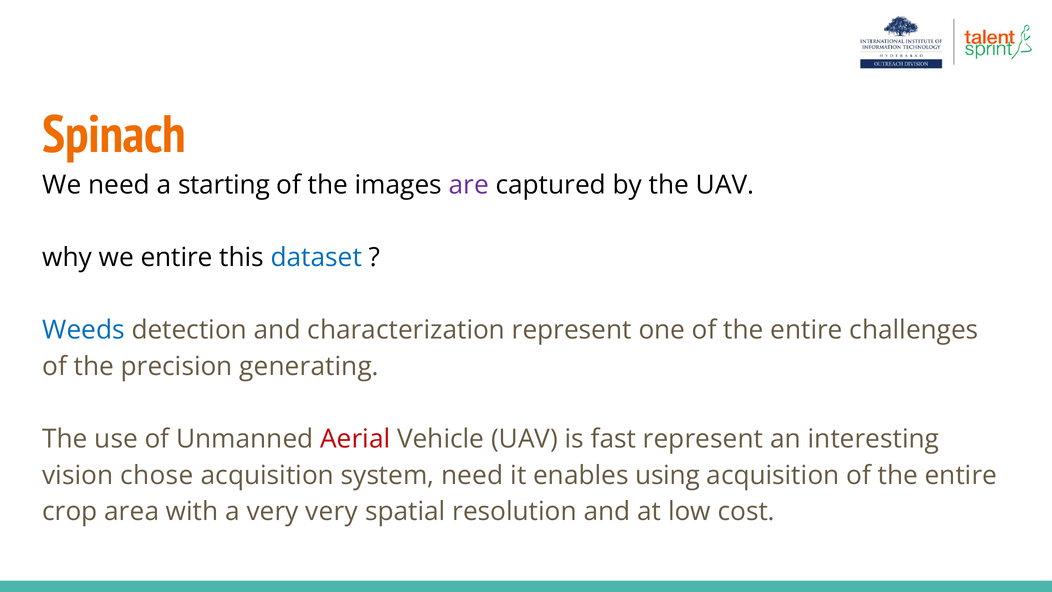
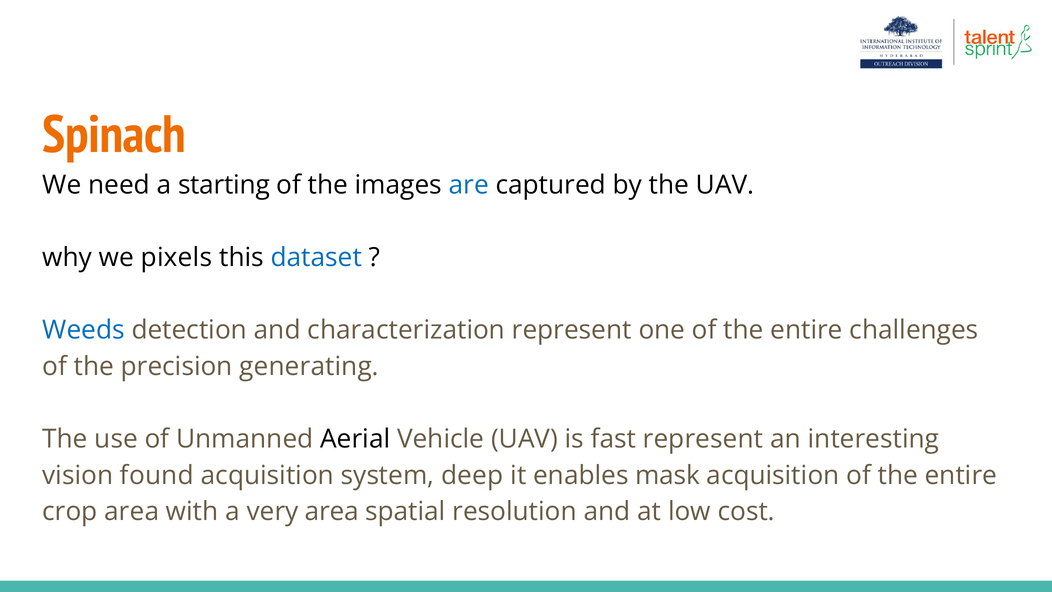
are colour: purple -> blue (469, 185)
we entire: entire -> pixels (176, 258)
Aerial colour: red -> black (355, 439)
chose: chose -> found (157, 475)
system need: need -> deep (472, 475)
using: using -> mask (668, 475)
very very: very -> area (332, 511)
